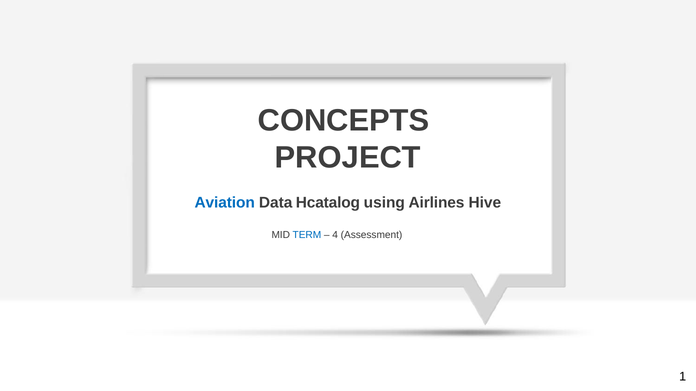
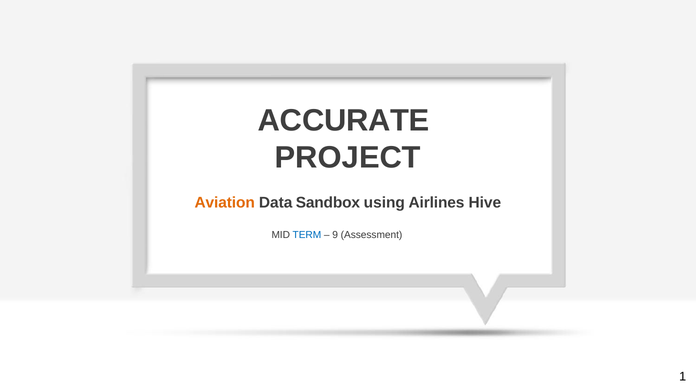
CONCEPTS: CONCEPTS -> ACCURATE (344, 121)
Aviation colour: blue -> orange (225, 203)
Hcatalog: Hcatalog -> Sandbox (328, 203)
4: 4 -> 9 (335, 235)
